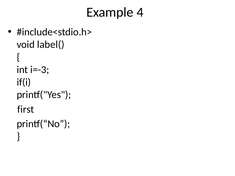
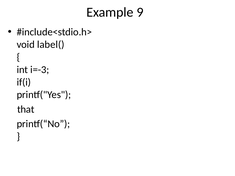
4: 4 -> 9 (140, 12)
first: first -> that (26, 109)
